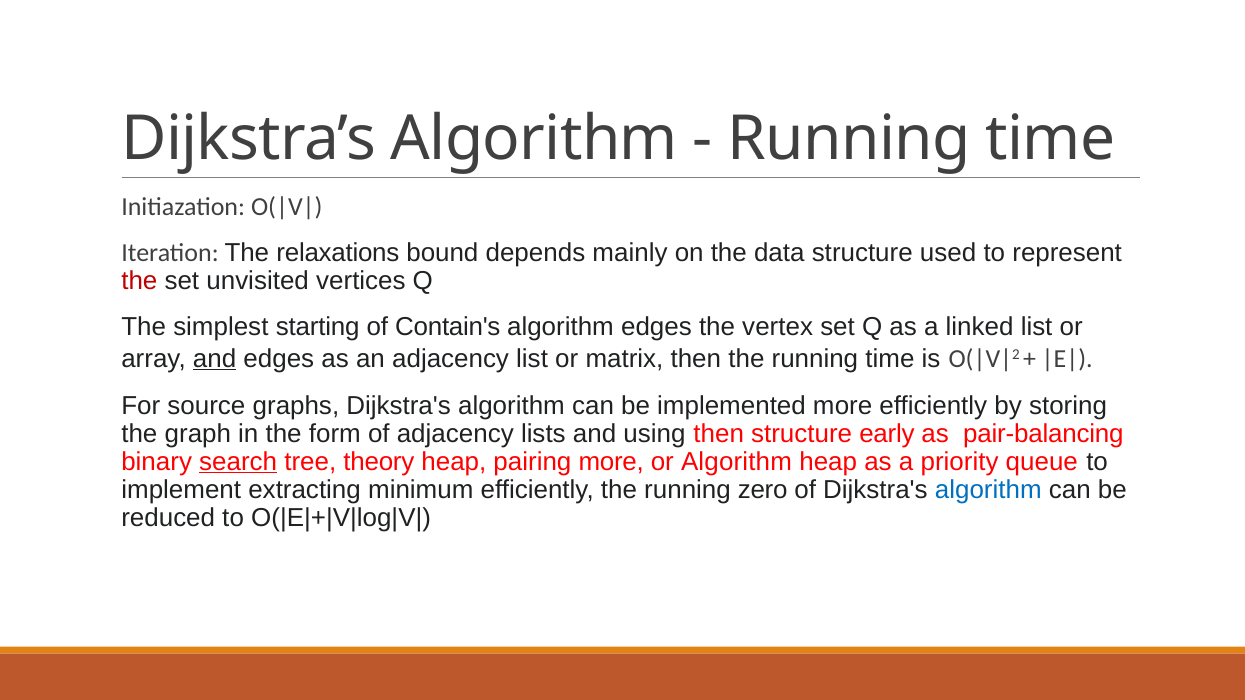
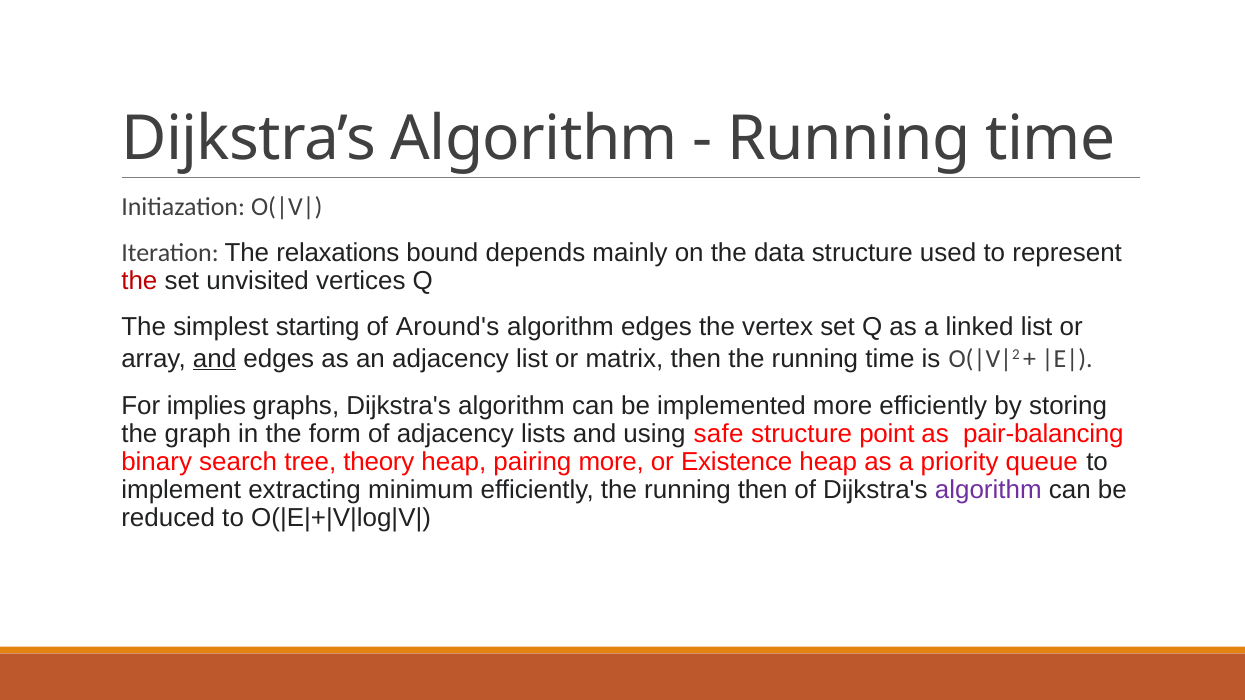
Contain's: Contain's -> Around's (448, 328)
source: source -> implies (207, 406)
using then: then -> safe (719, 434)
early: early -> point (887, 434)
search underline: present -> none (238, 462)
or Algorithm: Algorithm -> Existence (737, 462)
running zero: zero -> then (763, 490)
algorithm colour: blue -> purple (988, 490)
